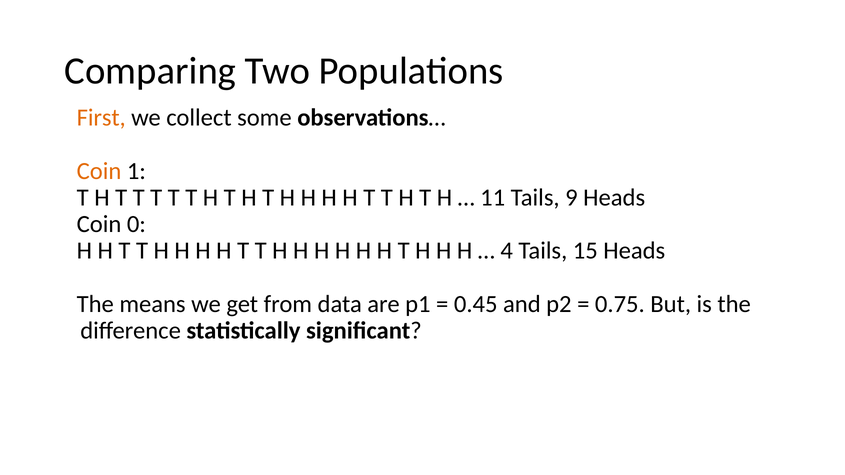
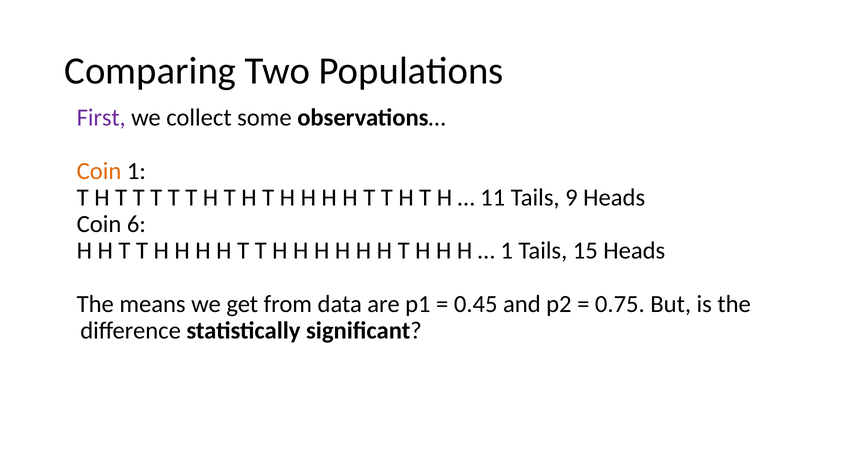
First colour: orange -> purple (101, 118)
0: 0 -> 6 (136, 224)
4: 4 -> 1 (507, 251)
